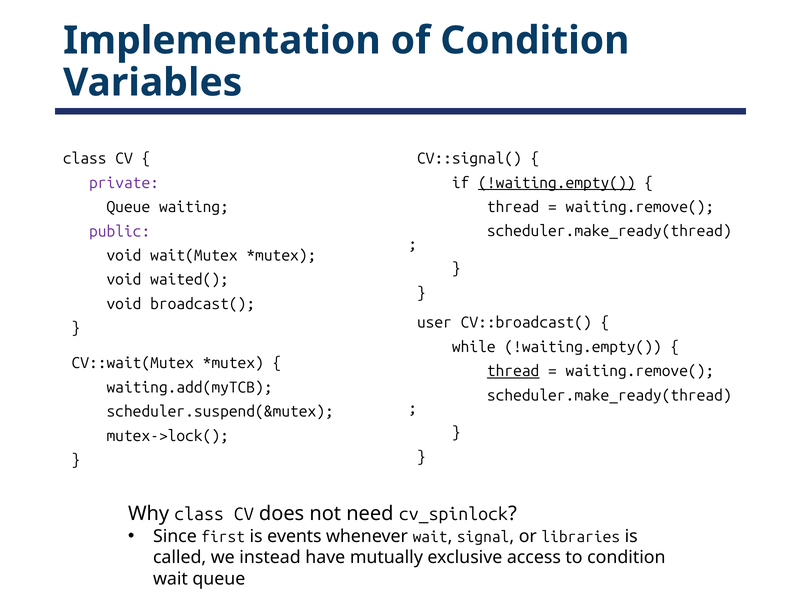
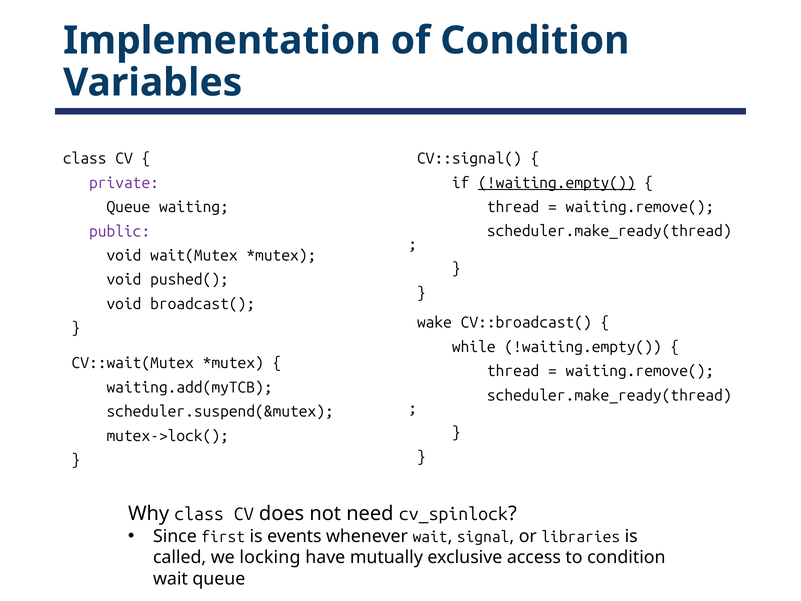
waited(: waited( -> pushed( (190, 280)
user: user -> wake (434, 323)
thread underline: present -> none (513, 371)
instead: instead -> locking (270, 557)
